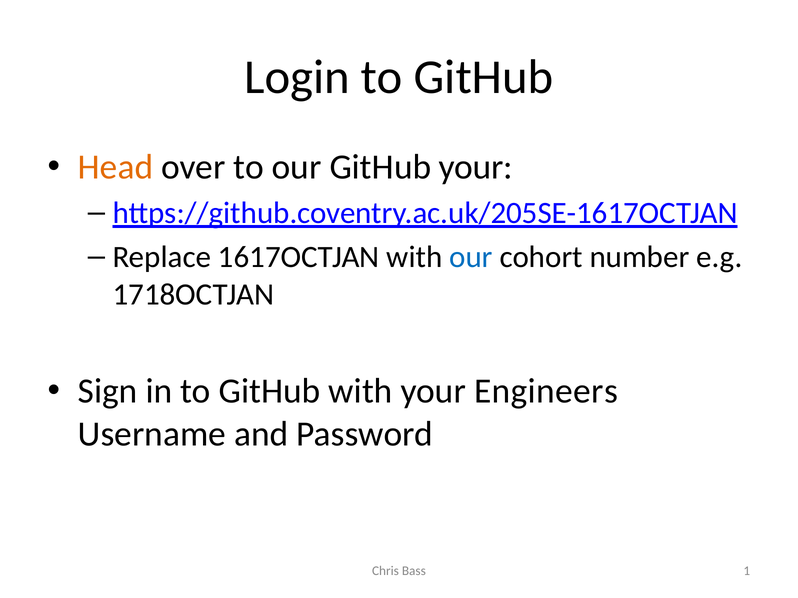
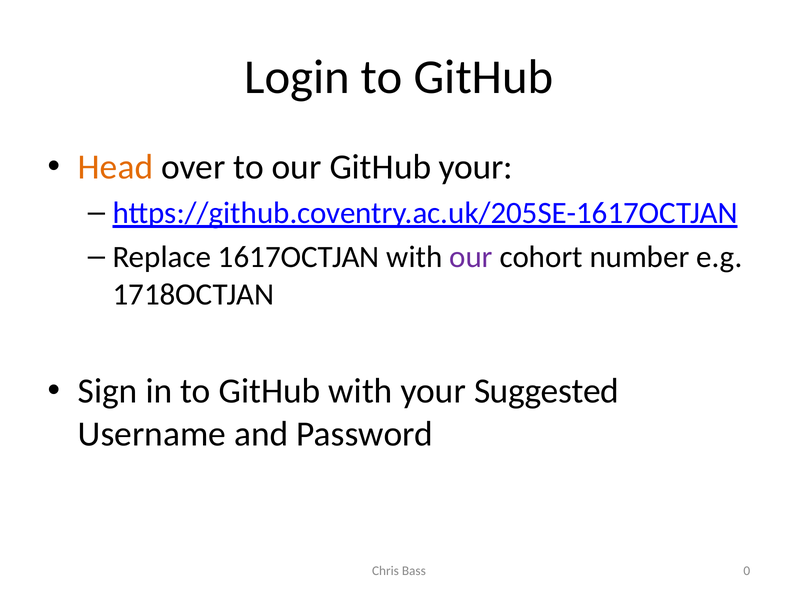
our colour: blue -> purple (471, 257)
Engineers: Engineers -> Suggested (547, 392)
1: 1 -> 0 (747, 571)
